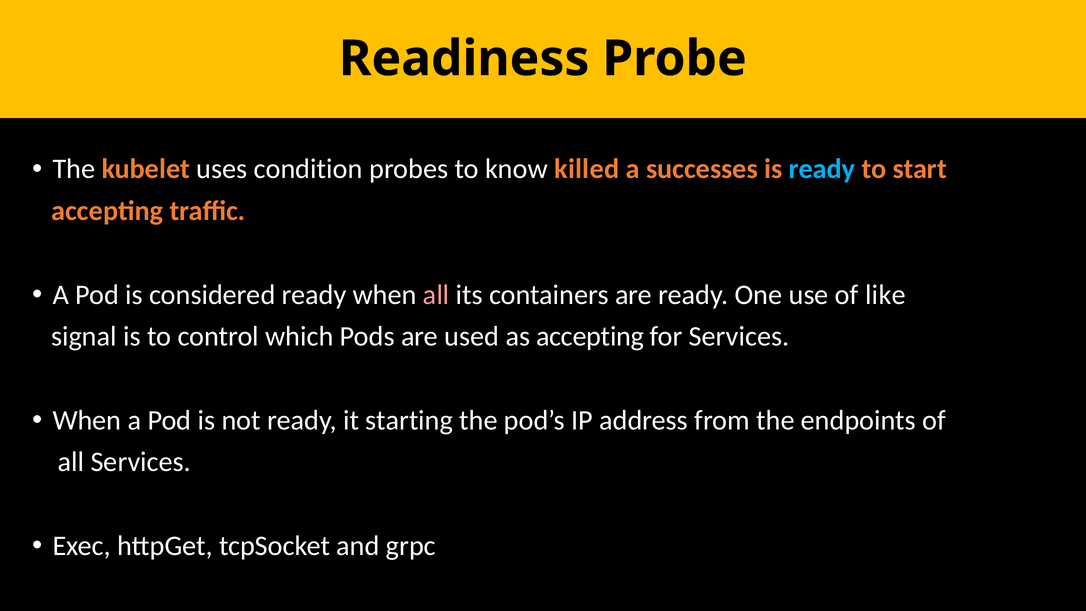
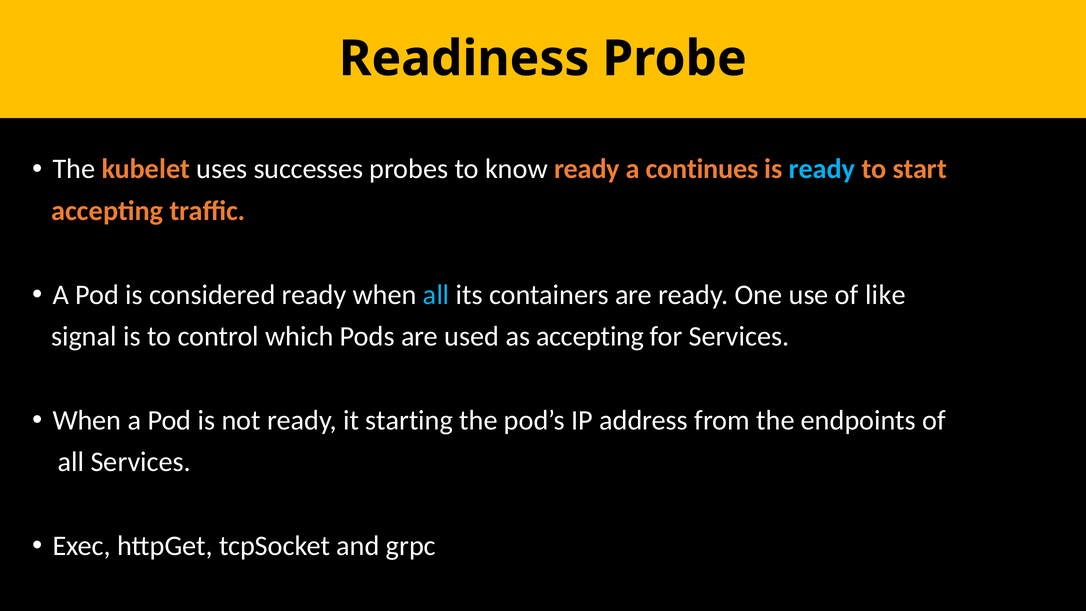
condition: condition -> successes (308, 169)
know killed: killed -> ready (587, 169)
successes: successes -> continues (702, 169)
all colour: pink -> light blue (436, 295)
